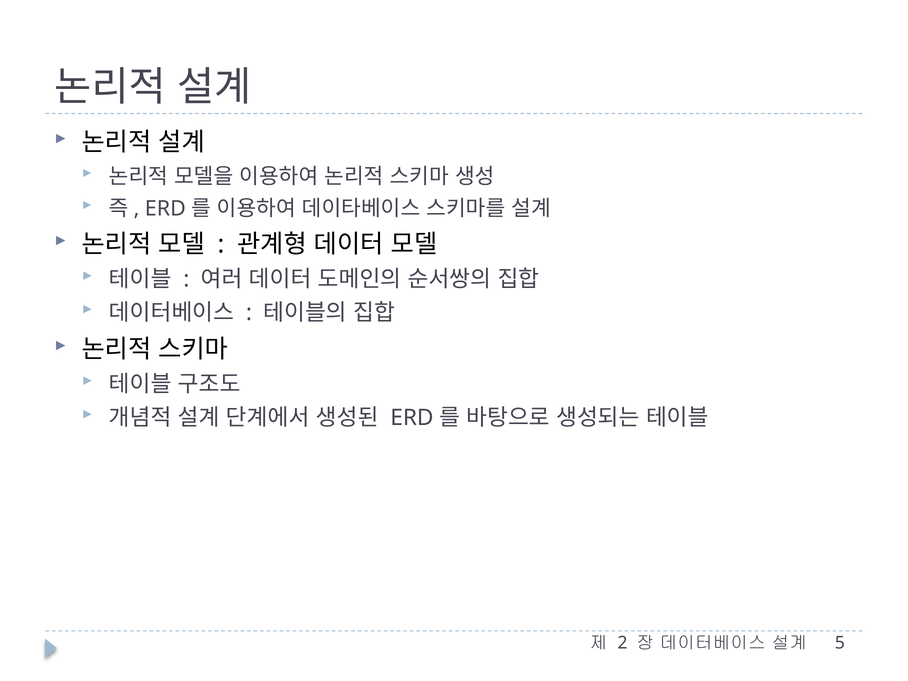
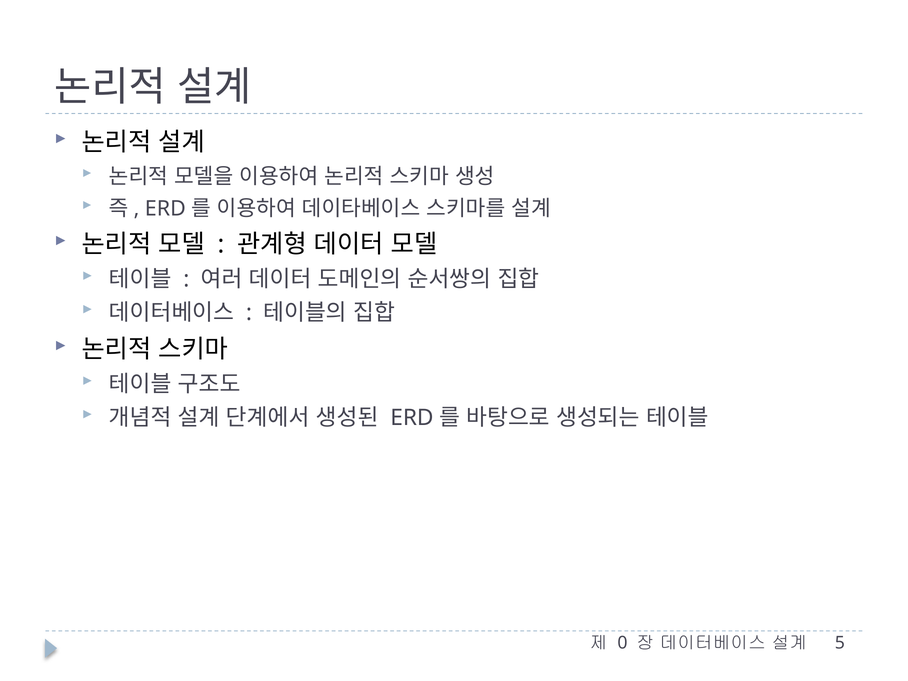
2: 2 -> 0 (622, 643)
